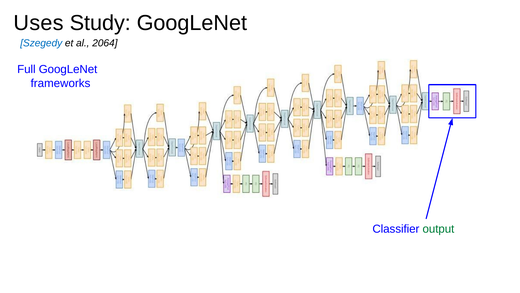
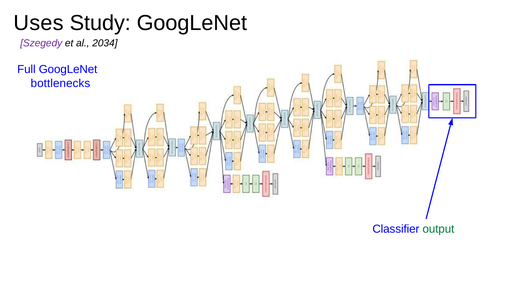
Szegedy colour: blue -> purple (41, 43)
2064: 2064 -> 2034 (105, 43)
frameworks: frameworks -> bottlenecks (60, 83)
